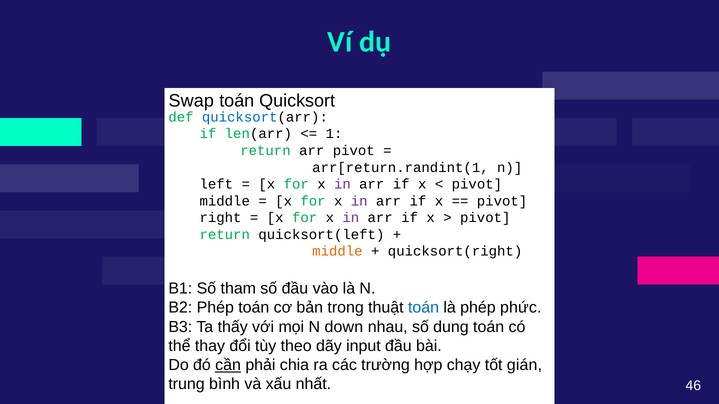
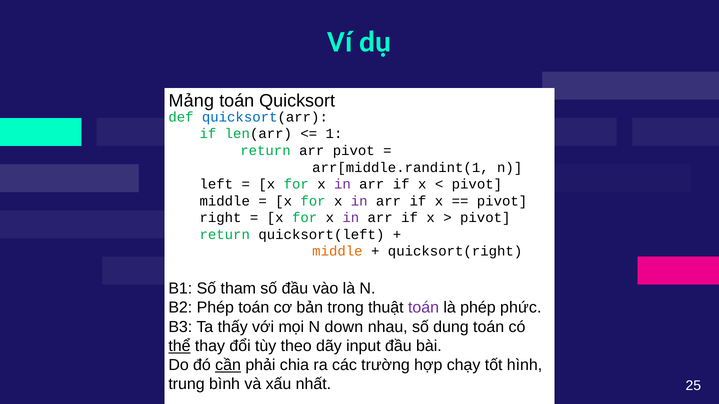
Swap: Swap -> Mảng (191, 101)
arr[return.randint(1: arr[return.randint(1 -> arr[middle.randint(1 (400, 168)
toán colour: blue -> purple (424, 308)
thể underline: none -> present (179, 346)
gián: gián -> hình (525, 365)
46: 46 -> 25 (693, 386)
